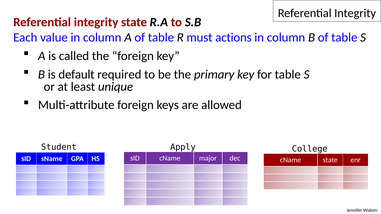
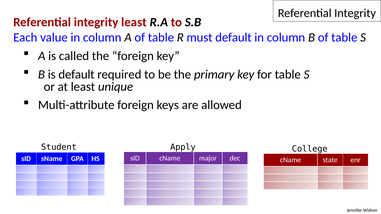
integrity state: state -> least (134, 22)
must actions: actions -> default (233, 38)
